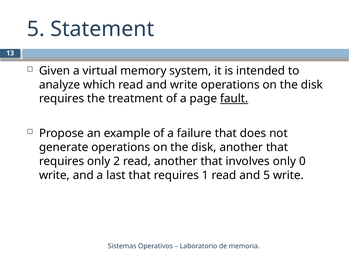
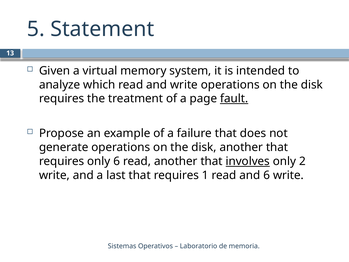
only 2: 2 -> 6 (117, 161)
involves underline: none -> present (248, 161)
0: 0 -> 2 (302, 161)
and 5: 5 -> 6 (267, 175)
